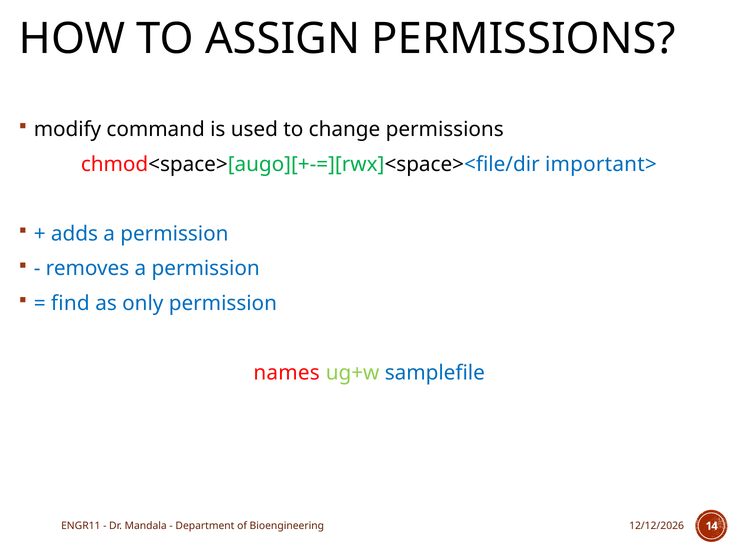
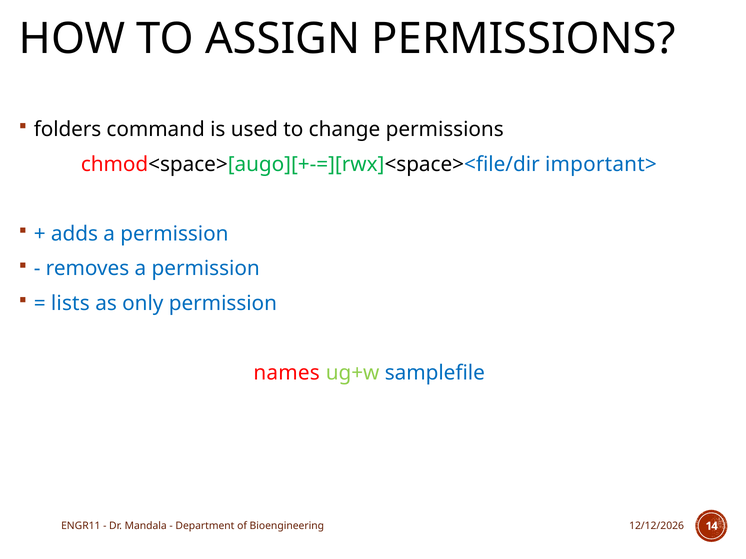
modify: modify -> folders (67, 129)
find: find -> lists (70, 304)
